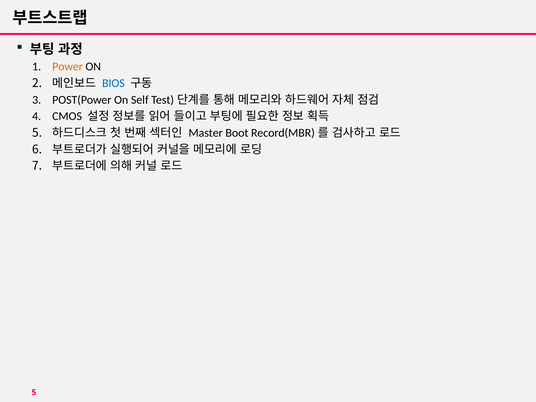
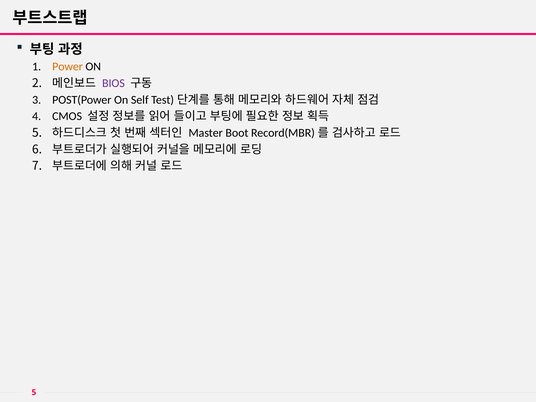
BIOS colour: blue -> purple (113, 83)
